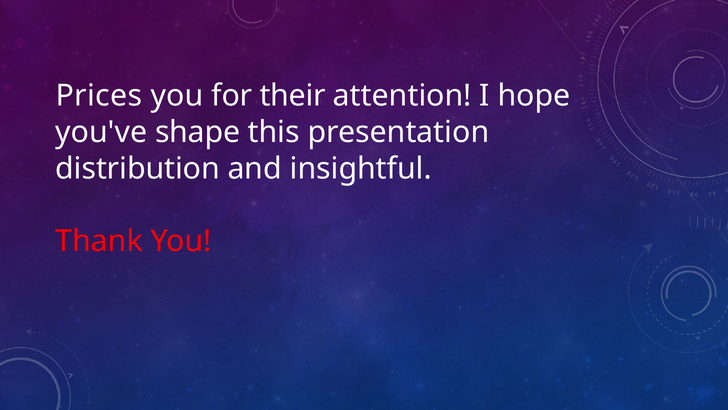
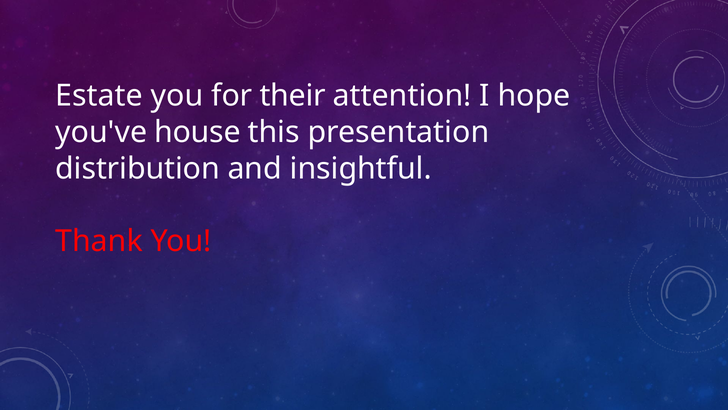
Prices: Prices -> Estate (99, 96)
shape: shape -> house (198, 132)
